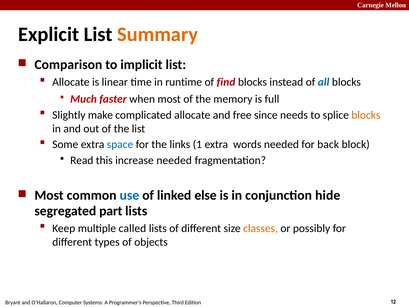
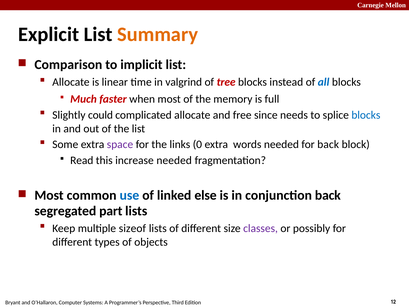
runtime: runtime -> valgrind (184, 82)
find: find -> tree (226, 82)
make: make -> could (100, 115)
blocks colour: orange -> blue (366, 115)
space colour: blue -> purple (120, 144)
1: 1 -> 0 (197, 144)
conjunction hide: hide -> back (328, 195)
called: called -> sizeof (132, 228)
classes colour: orange -> purple (261, 228)
